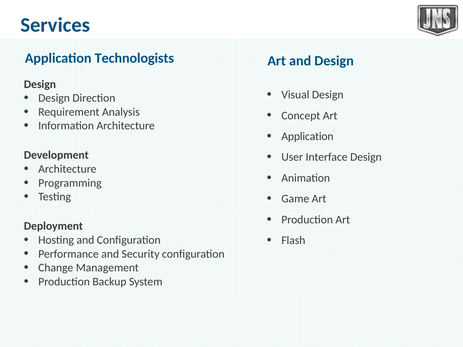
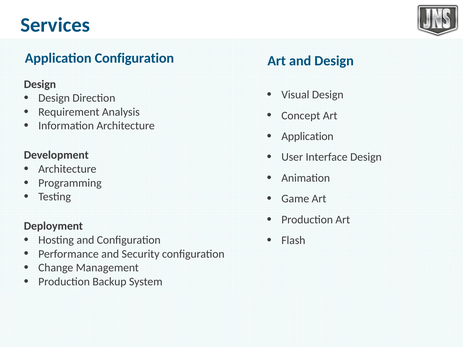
Application Technologists: Technologists -> Configuration (134, 58)
